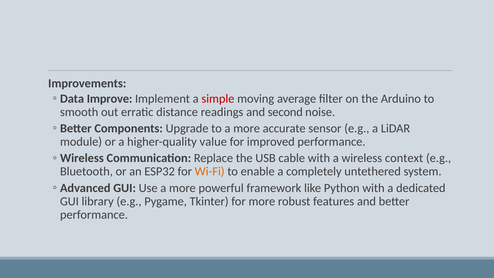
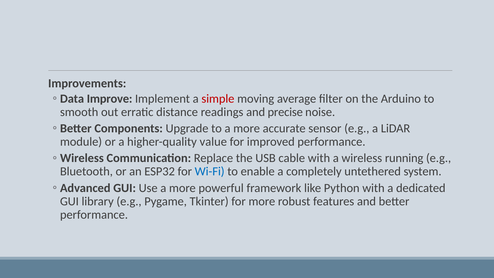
second: second -> precise (285, 112)
context: context -> running (404, 158)
Wi-Fi colour: orange -> blue (210, 171)
